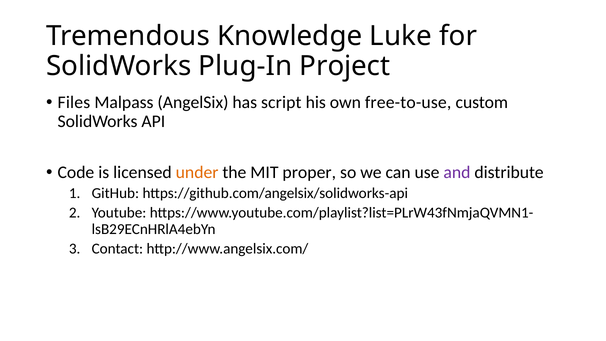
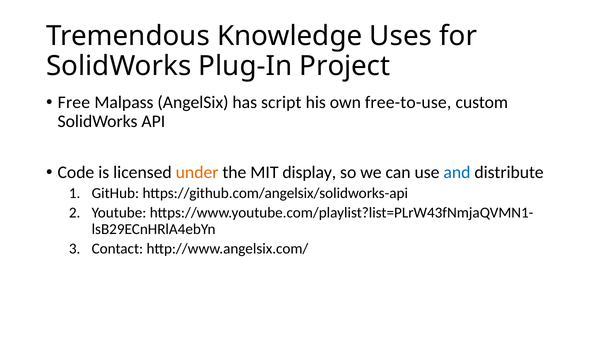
Luke: Luke -> Uses (401, 36)
Files: Files -> Free (74, 102)
proper: proper -> display (309, 172)
and colour: purple -> blue (457, 172)
